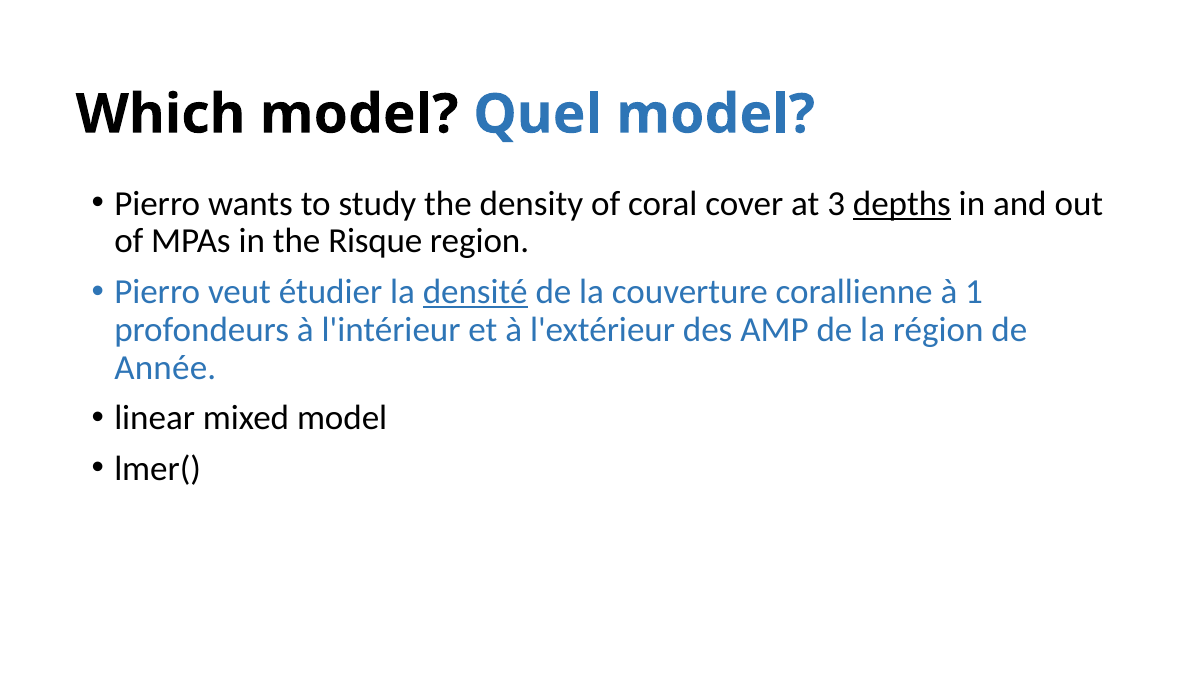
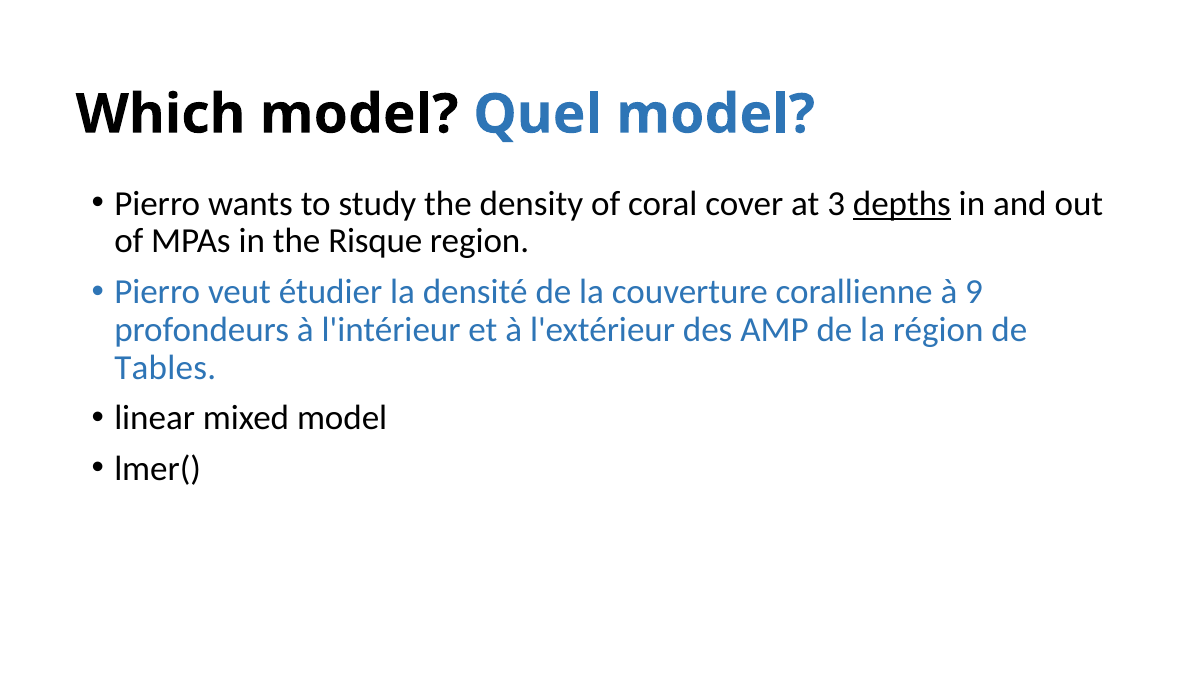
densité underline: present -> none (475, 292)
1: 1 -> 9 (974, 292)
Année: Année -> Tables (165, 368)
